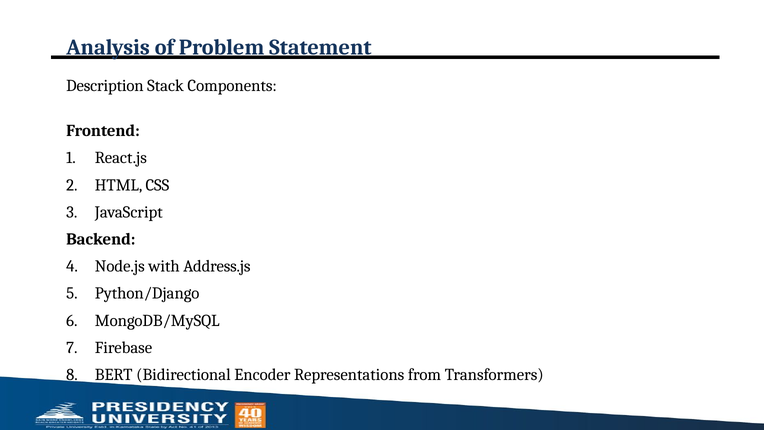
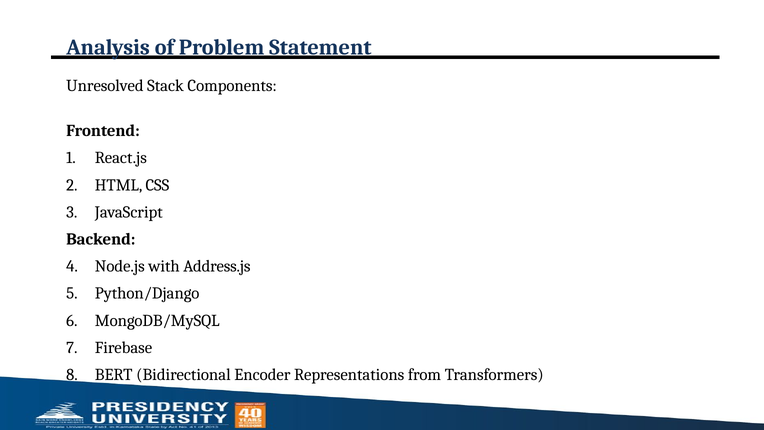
Description: Description -> Unresolved (105, 86)
